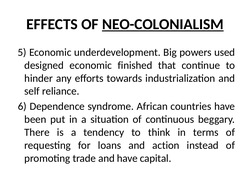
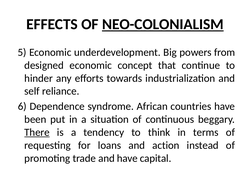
used: used -> from (225, 52)
finished: finished -> concept (135, 65)
There underline: none -> present (37, 132)
